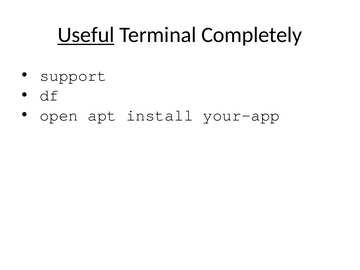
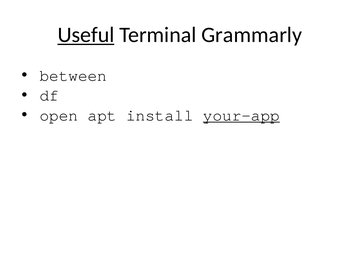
Completely: Completely -> Grammarly (252, 35)
support: support -> between (73, 76)
your-app underline: none -> present (241, 115)
